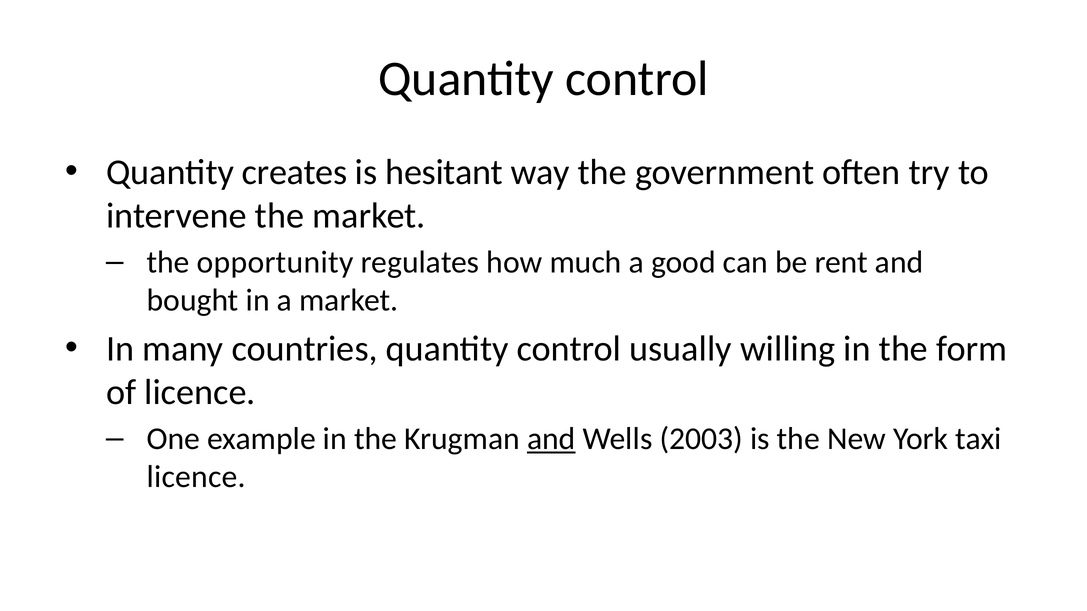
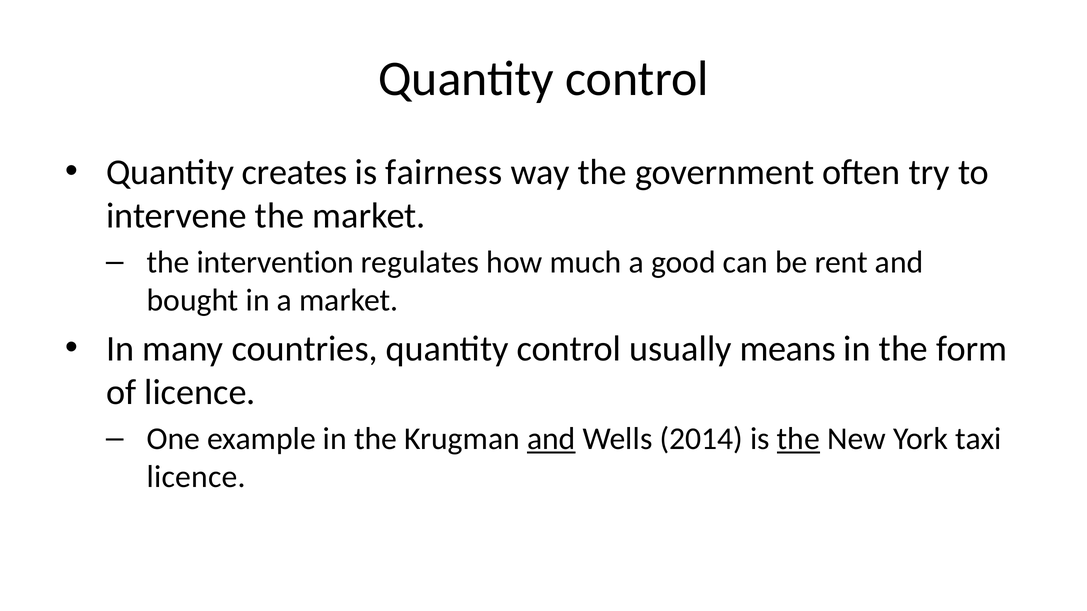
hesitant: hesitant -> fairness (444, 172)
opportunity: opportunity -> intervention (275, 263)
willing: willing -> means (788, 349)
2003: 2003 -> 2014 (701, 439)
the underline: none -> present (798, 439)
